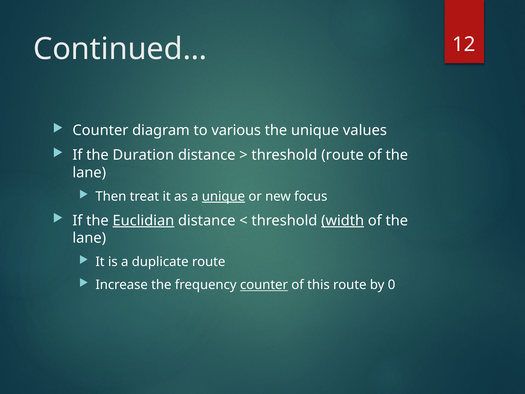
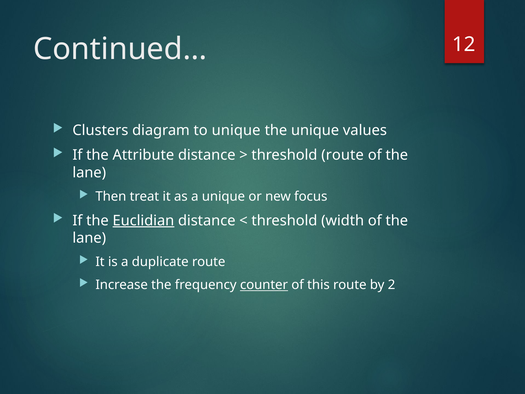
Counter: Counter -> Clusters (100, 130)
to various: various -> unique (236, 130)
Duration: Duration -> Attribute (143, 155)
unique underline: present -> none (223, 196)
width underline: present -> none (343, 220)
0: 0 -> 2 (392, 285)
